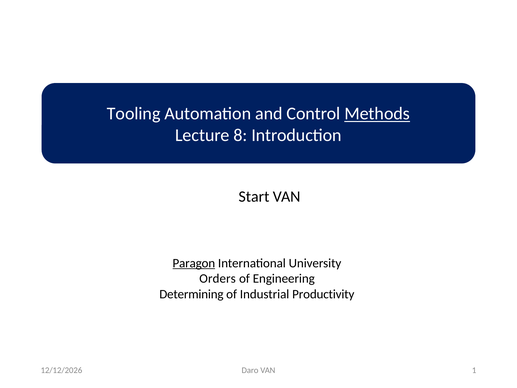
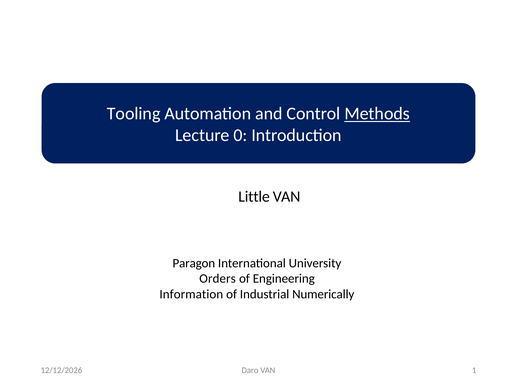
8: 8 -> 0 (240, 135)
Start: Start -> Little (254, 197)
Paragon underline: present -> none (194, 263)
Determining: Determining -> Information (191, 294)
Productivity: Productivity -> Numerically (323, 294)
